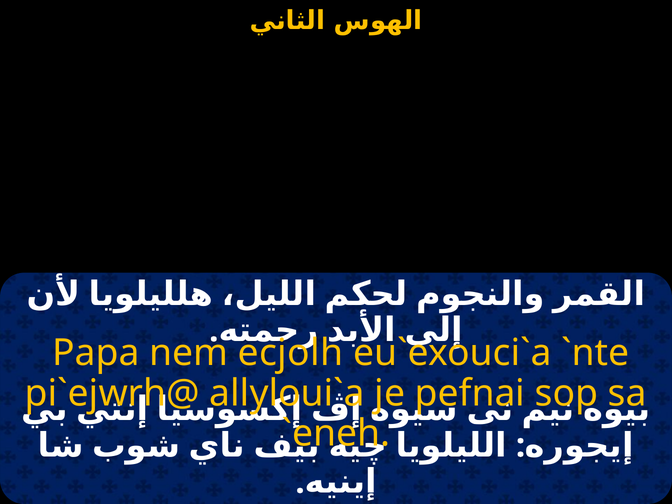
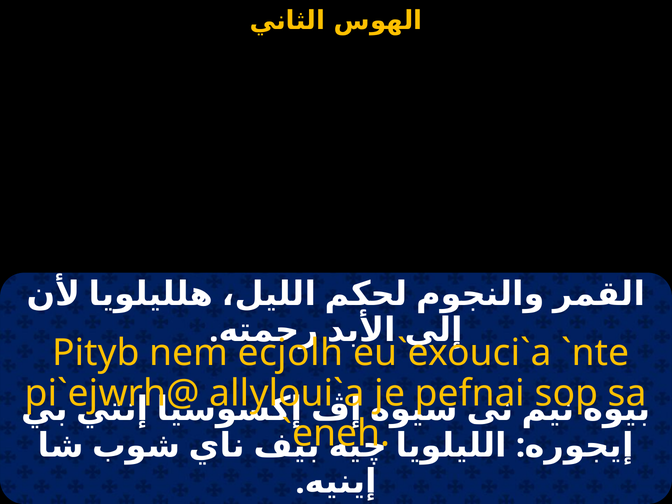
Papa: Papa -> Pityb (96, 353)
